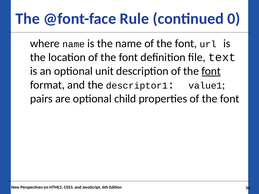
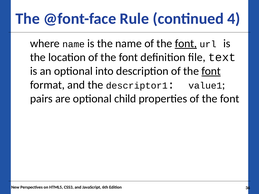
0: 0 -> 4 (234, 19)
font underline: none -> present (186, 44)
unit: unit -> into (105, 71)
